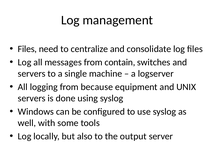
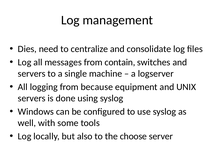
Files: Files -> Dies (27, 49)
output: output -> choose (133, 137)
